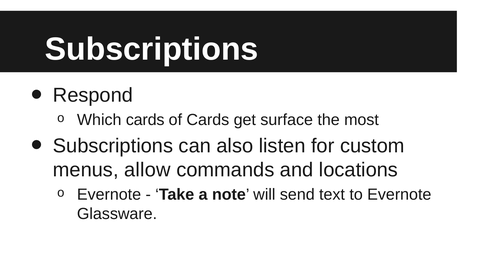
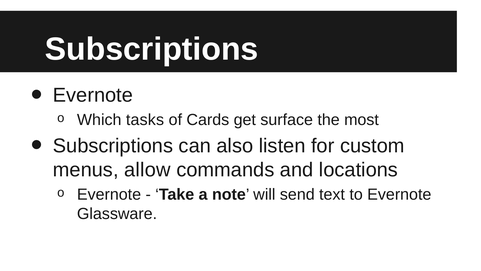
Respond: Respond -> Evernote (93, 95)
Which cards: cards -> tasks (145, 120)
